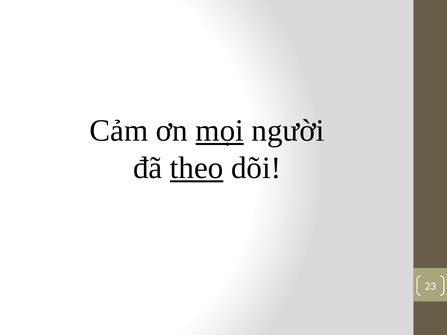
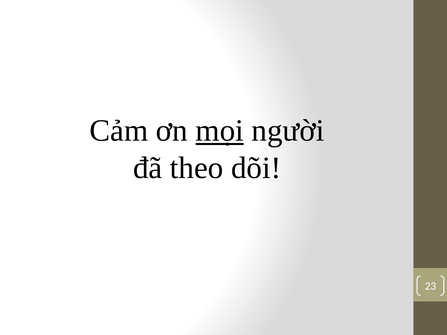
theo underline: present -> none (197, 168)
